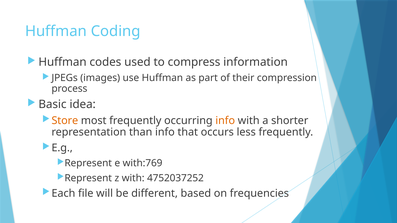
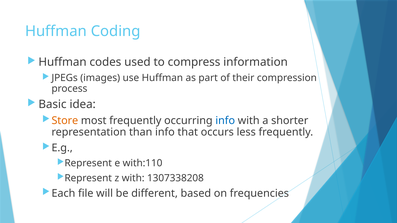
info colour: orange -> blue (225, 121)
with:769: with:769 -> with:110 (143, 163)
4752037252: 4752037252 -> 1307338208 (175, 178)
